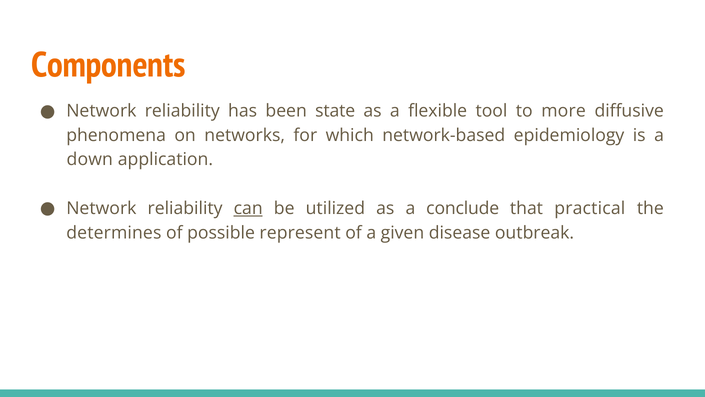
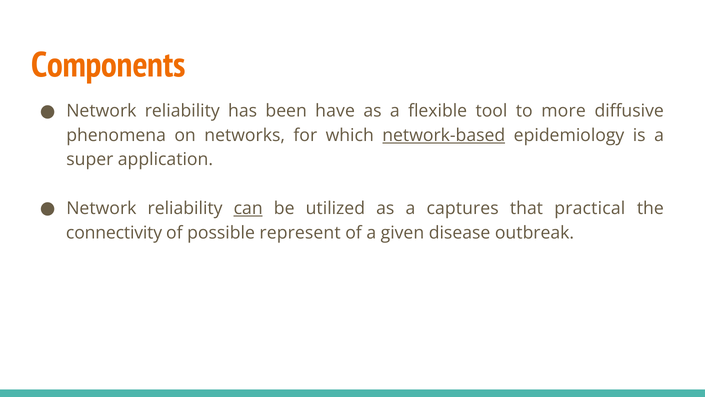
state: state -> have (335, 111)
network-based underline: none -> present (444, 135)
down: down -> super (90, 159)
conclude: conclude -> captures (463, 208)
determines: determines -> connectivity (114, 232)
